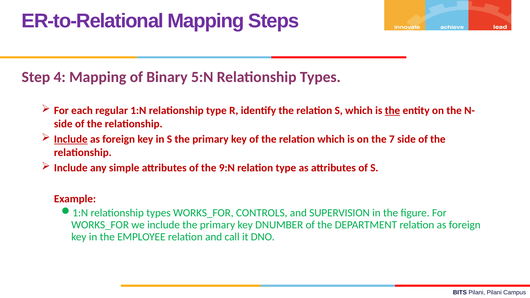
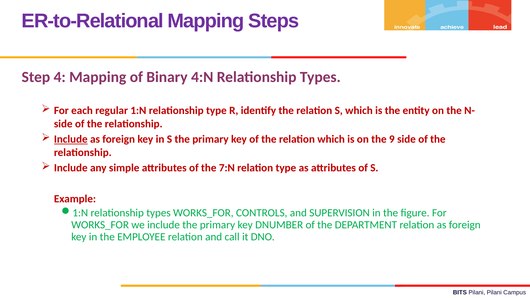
5:N: 5:N -> 4:N (202, 77)
the underline: present -> none (392, 111)
7: 7 -> 9 (392, 139)
9:N: 9:N -> 7:N (227, 168)
